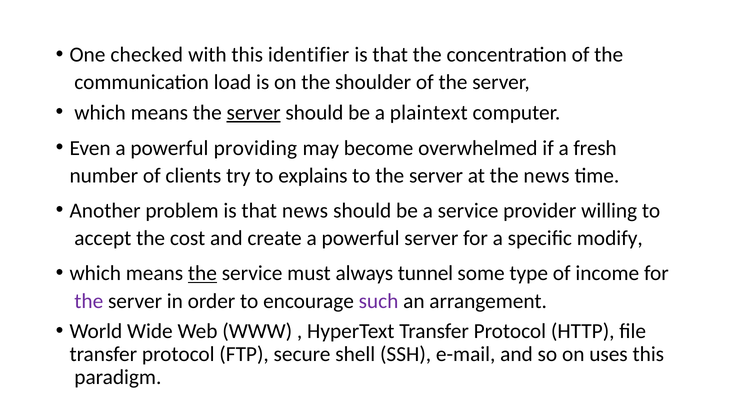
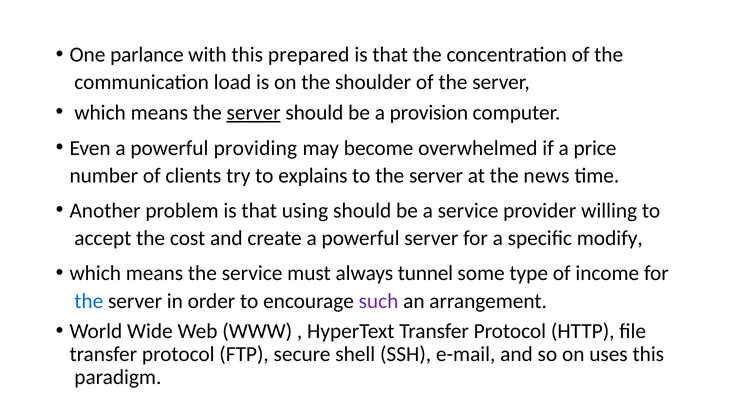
checked: checked -> parlance (147, 55)
identifier: identifier -> prepared (309, 55)
plaintext: plaintext -> provision (429, 113)
fresh: fresh -> price (595, 148)
that news: news -> using (305, 210)
the underline: present -> none (202, 273)
the colour: purple -> blue (89, 301)
